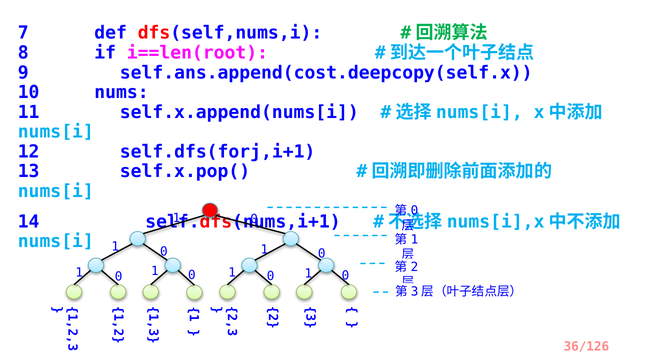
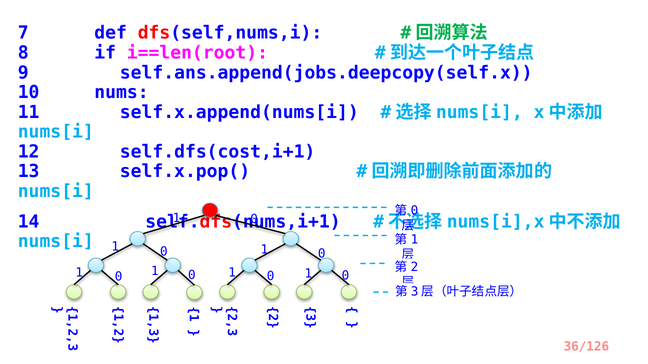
self.ans.append(cost.deepcopy(self.x: self.ans.append(cost.deepcopy(self.x -> self.ans.append(jobs.deepcopy(self.x (326, 73)
self.dfs(forj,i+1: self.dfs(forj,i+1 -> self.dfs(cost,i+1 (218, 152)
